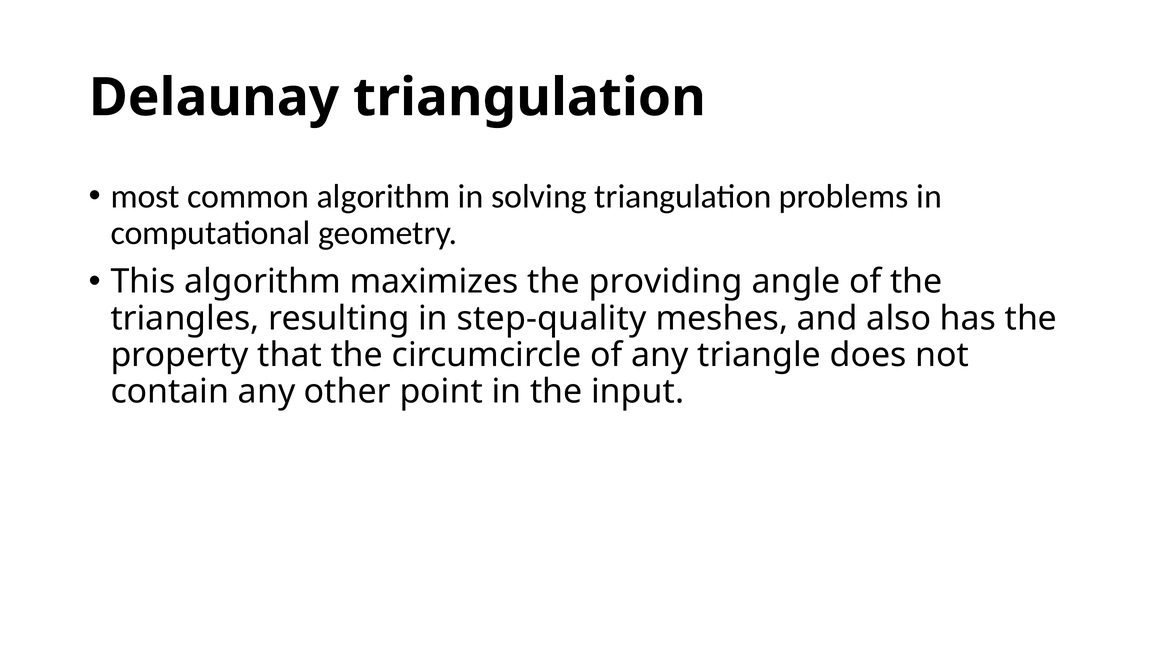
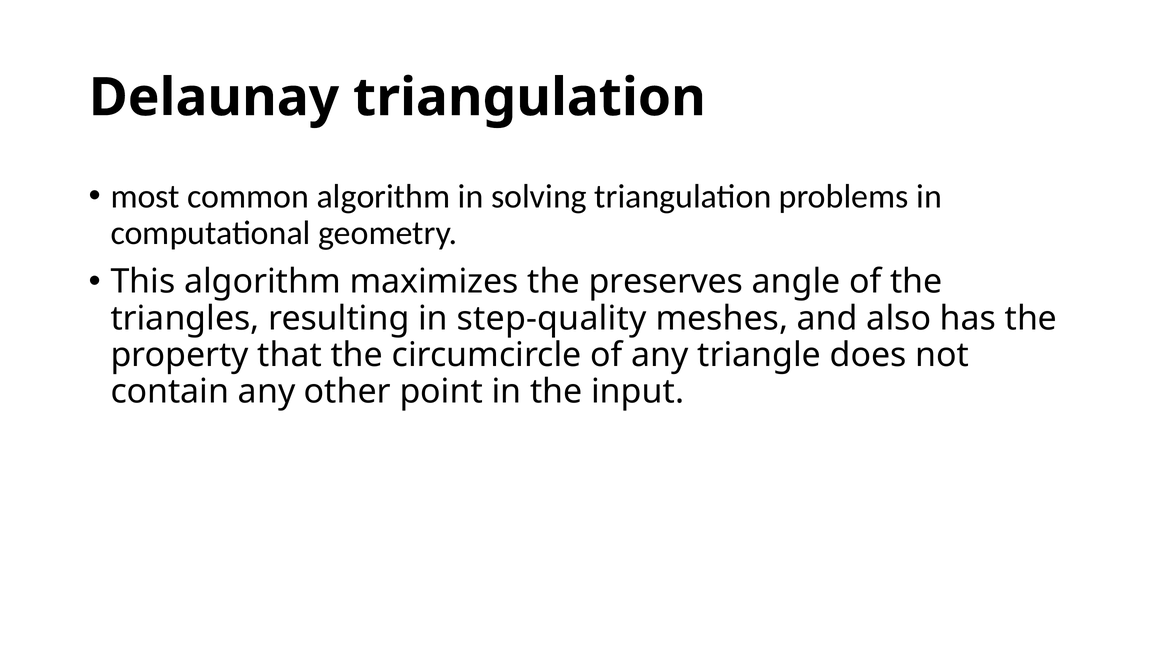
providing: providing -> preserves (666, 282)
